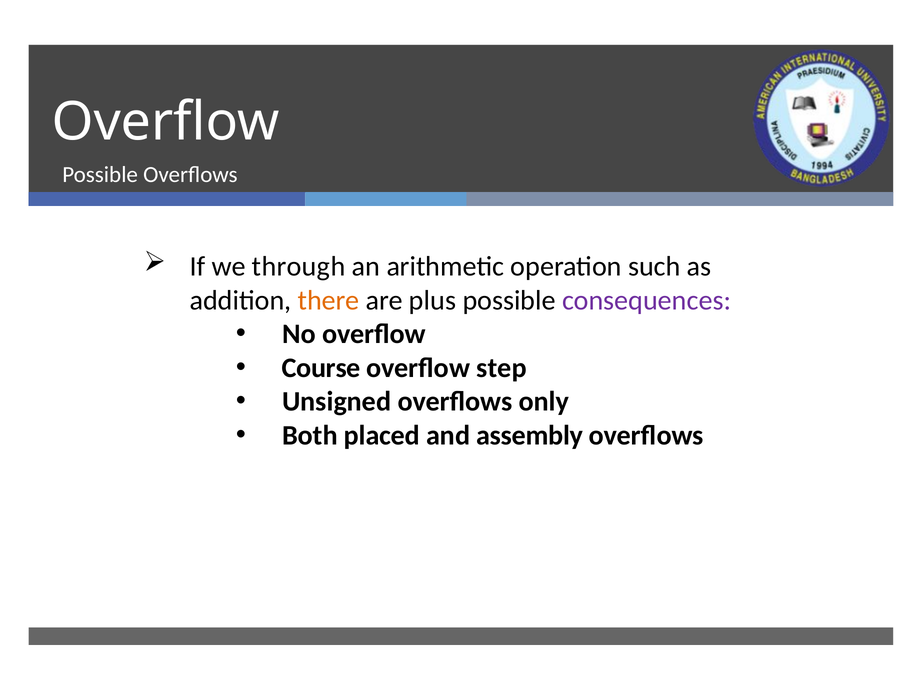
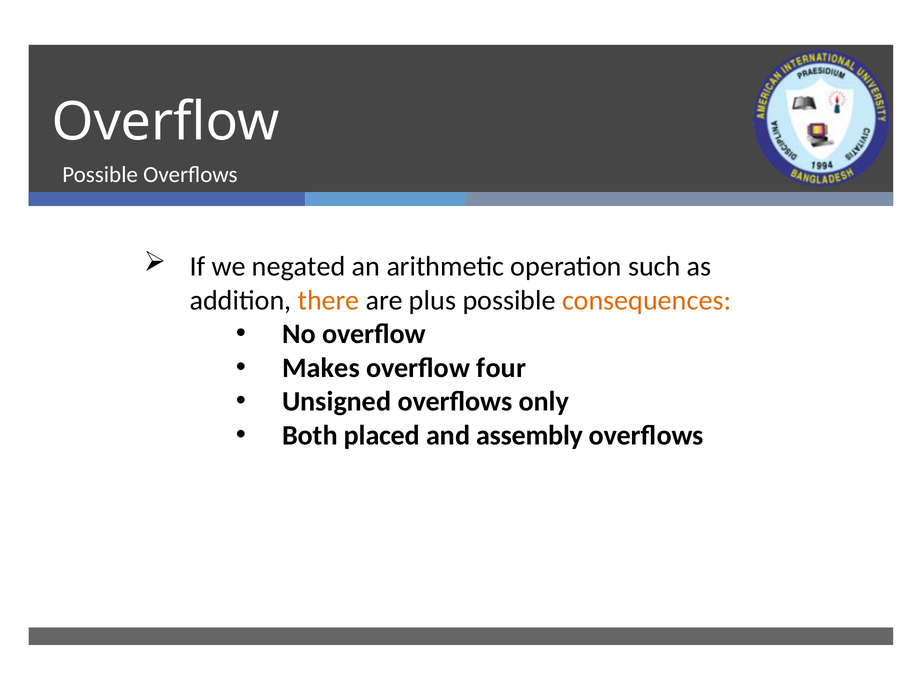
through: through -> negated (299, 267)
consequences colour: purple -> orange (647, 301)
Course: Course -> Makes (321, 368)
step: step -> four (501, 368)
